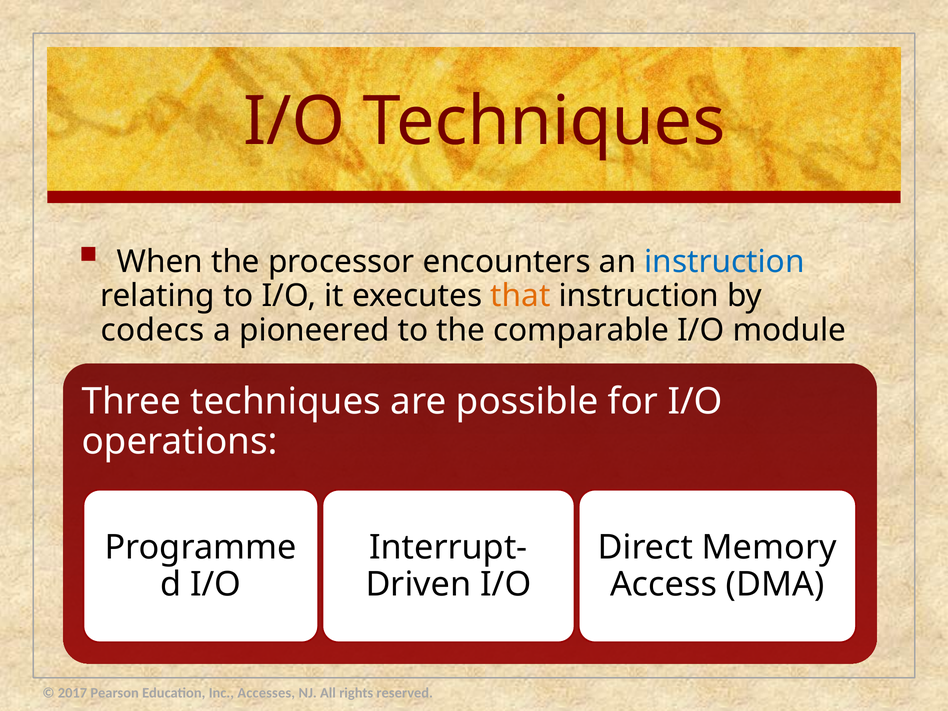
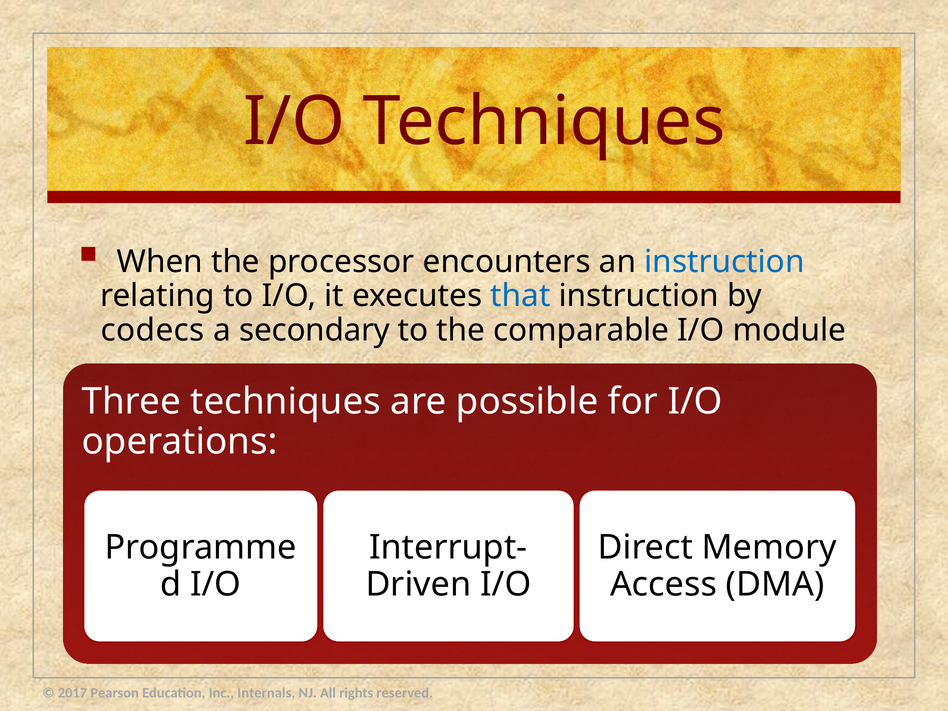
that colour: orange -> blue (520, 296)
pioneered: pioneered -> secondary (315, 330)
Accesses: Accesses -> Internals (266, 693)
